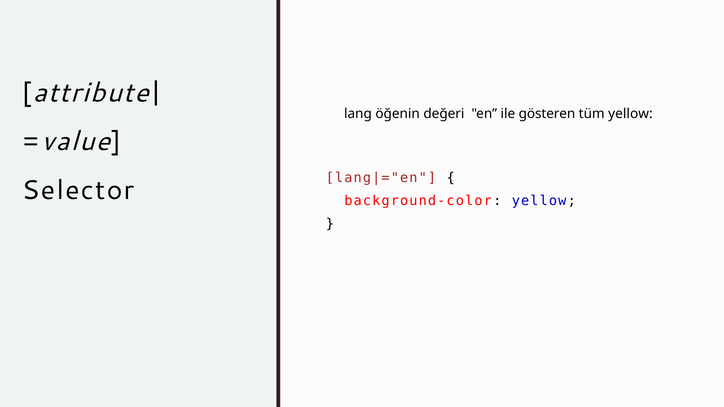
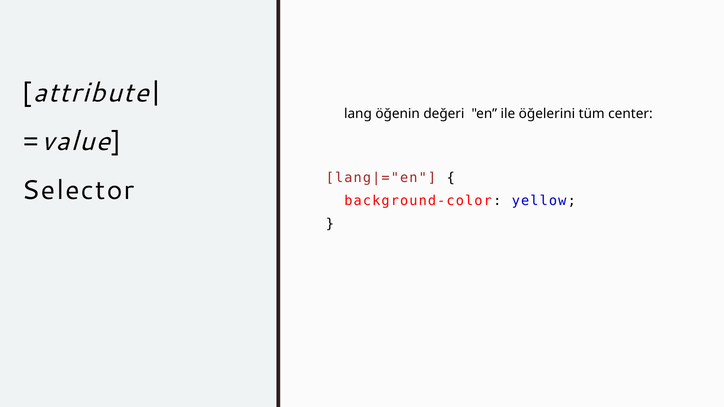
gösteren: gösteren -> öğelerini (547, 114)
tüm yellow: yellow -> center (630, 114)
